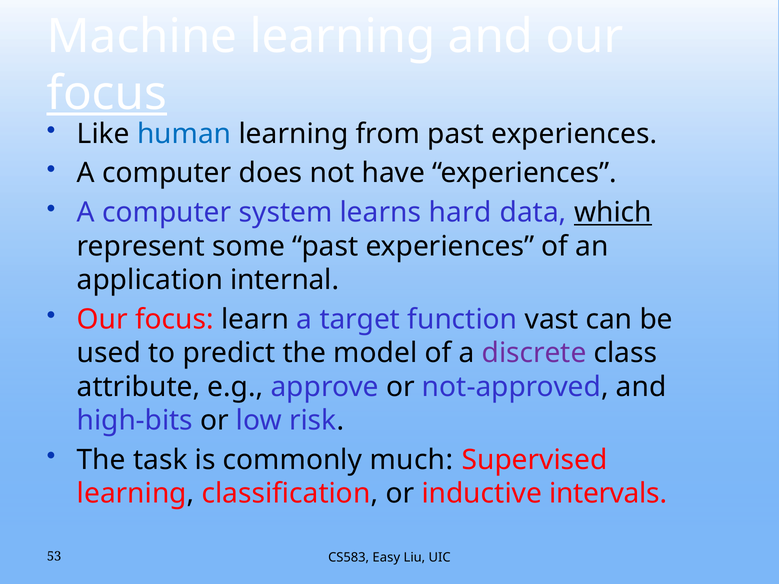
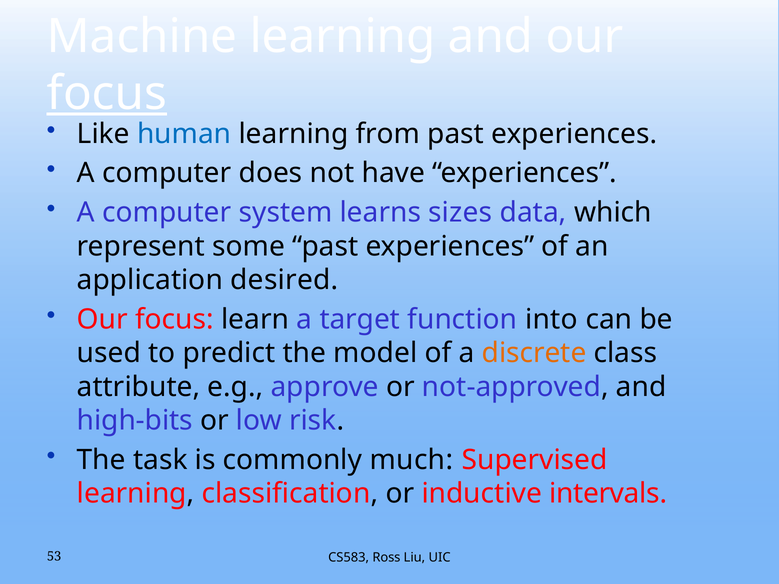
hard: hard -> sizes (460, 213)
which underline: present -> none (613, 213)
internal: internal -> desired (284, 280)
vast: vast -> into (551, 319)
discrete colour: purple -> orange (534, 353)
Easy: Easy -> Ross (386, 558)
